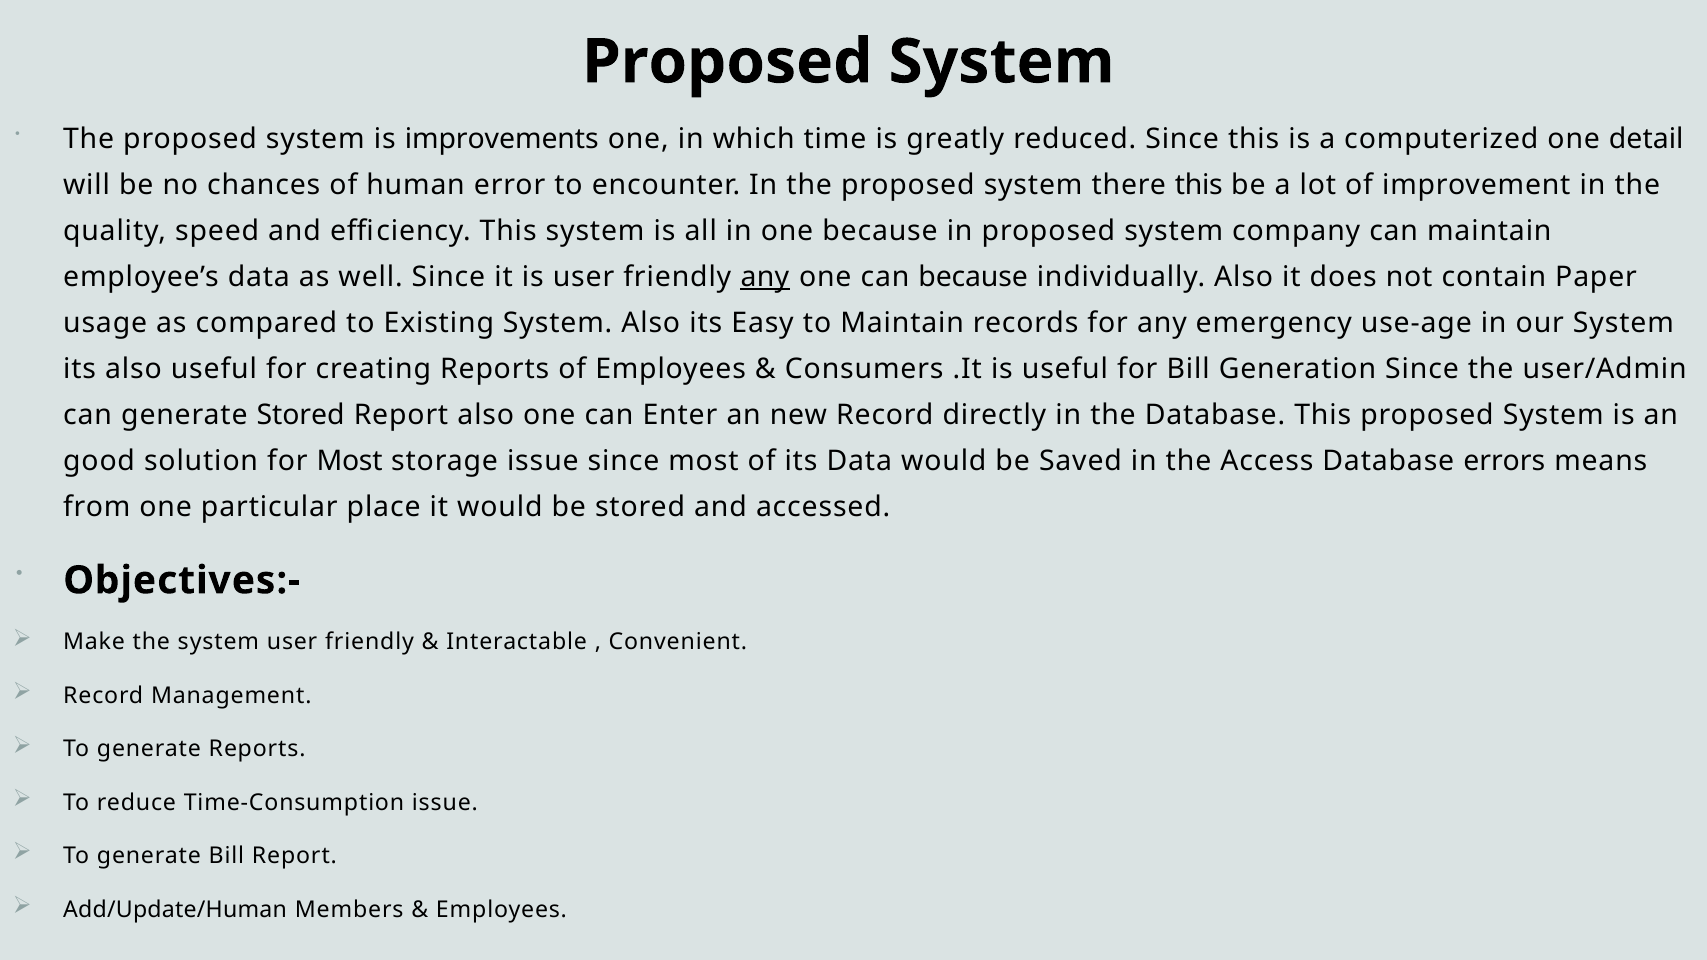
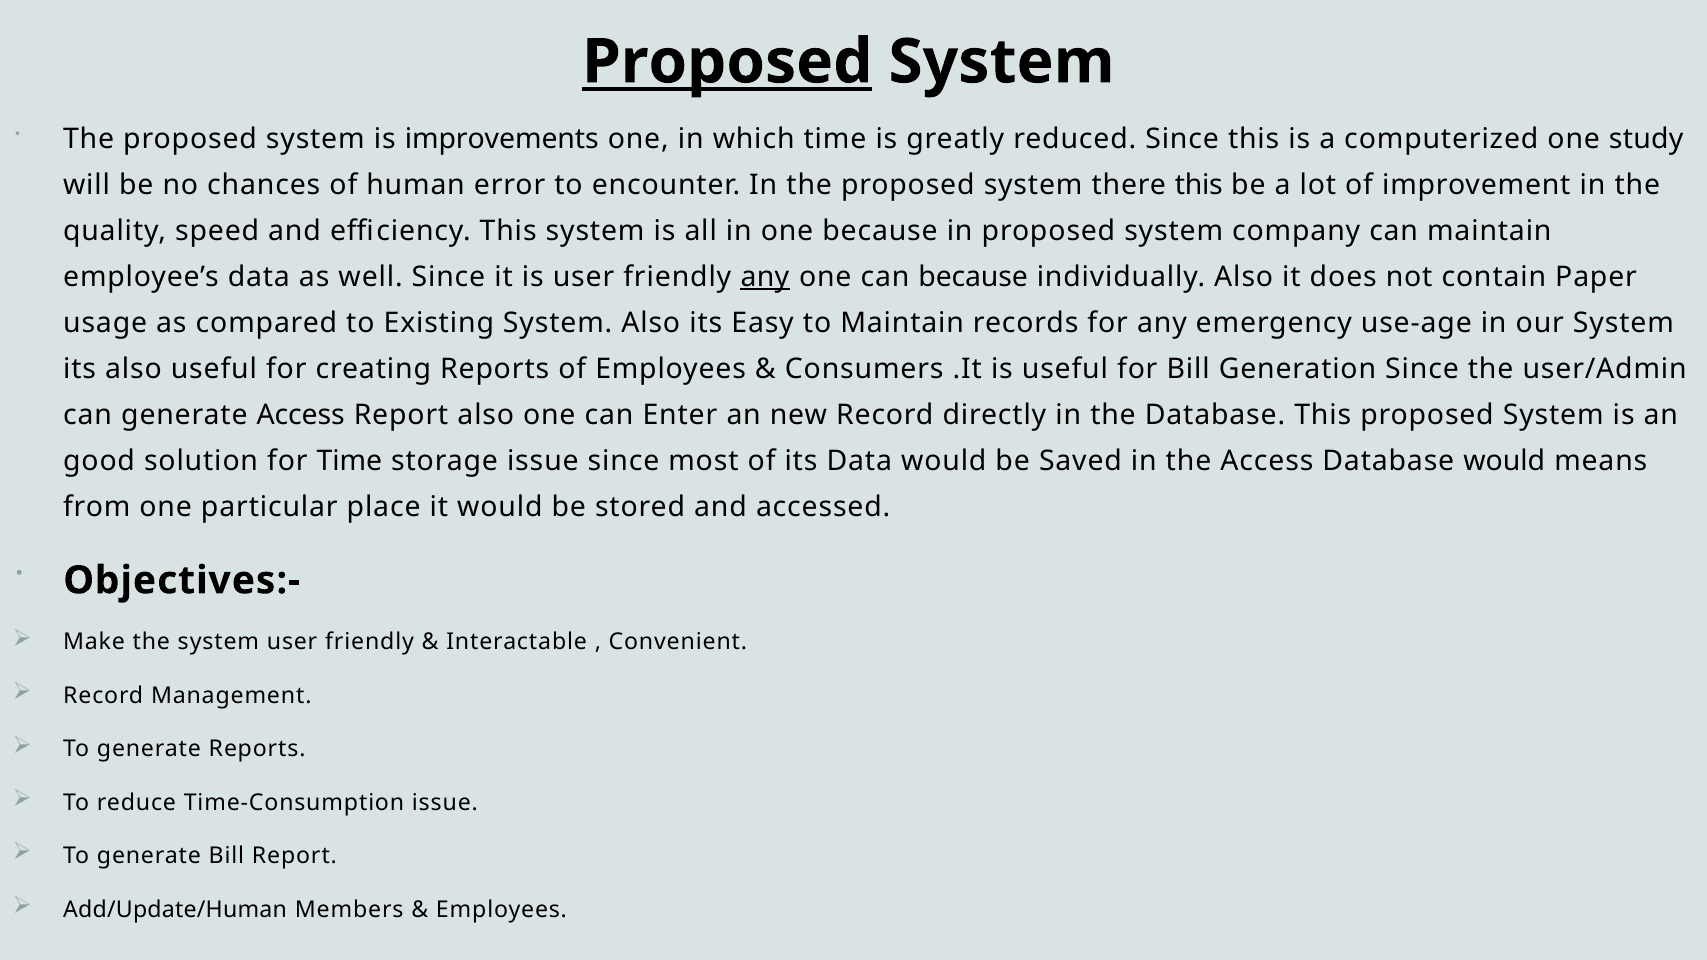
Proposed underline: none -> present (727, 62)
detail: detail -> study (1646, 139)
generate Stored: Stored -> Access (301, 415)
for Most: Most -> Time (349, 461)
Database errors: errors -> would (1504, 461)
